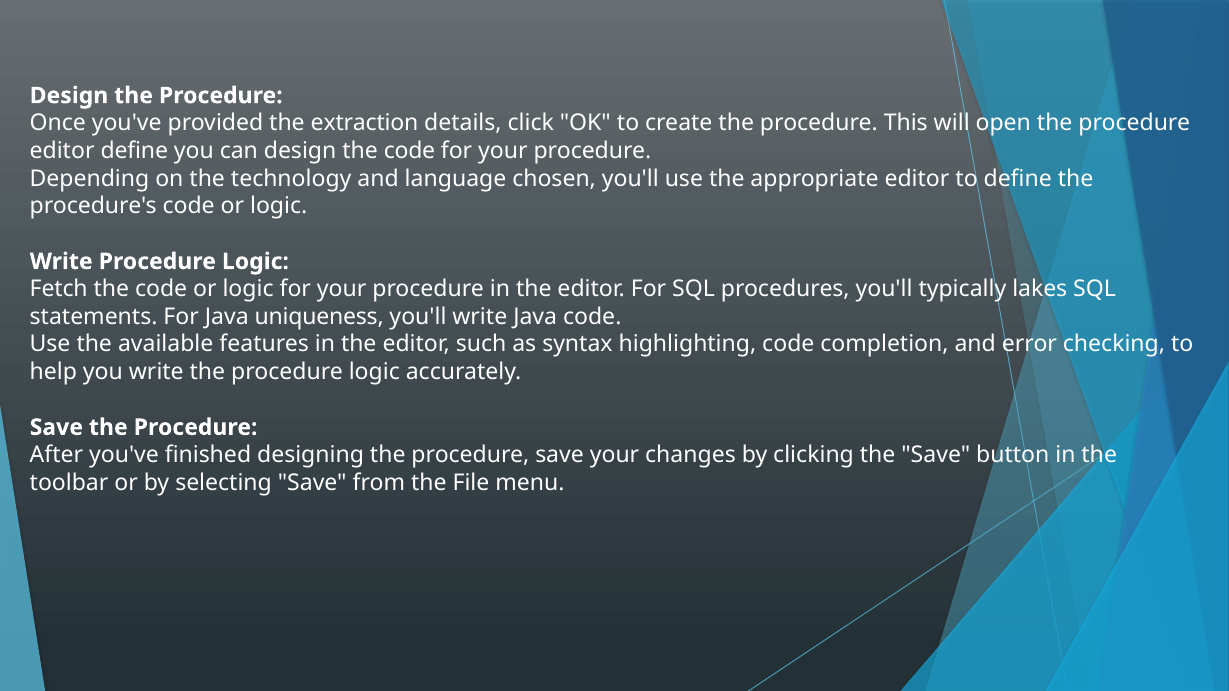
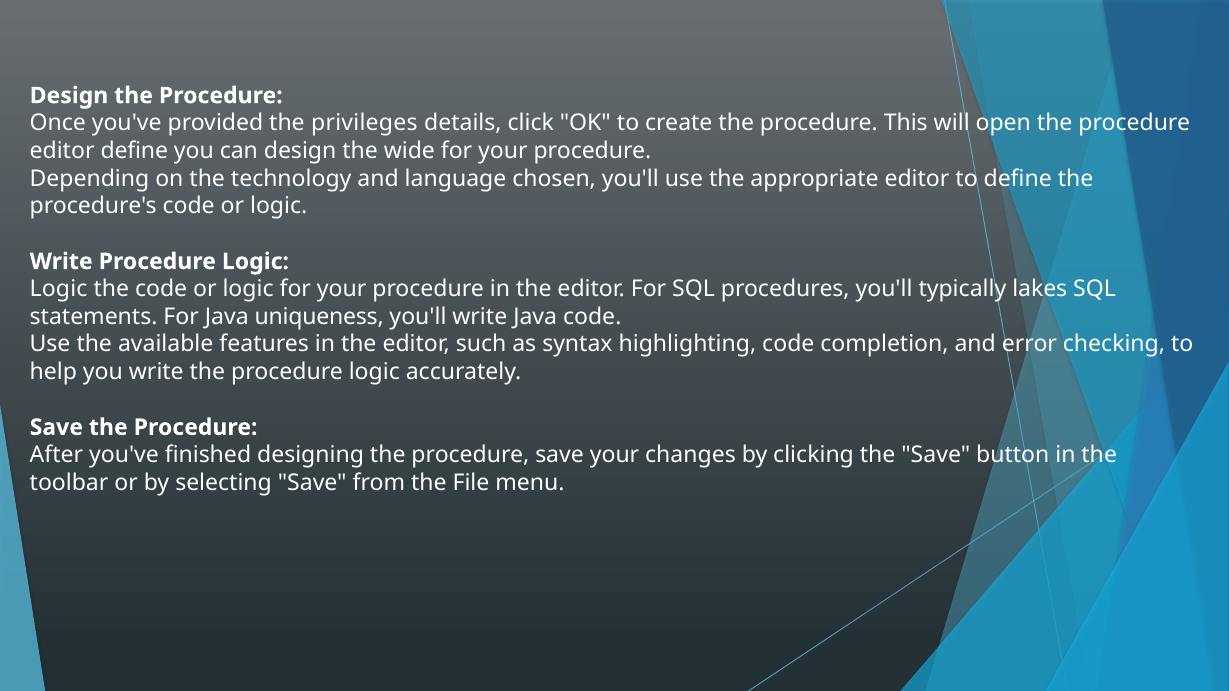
extraction: extraction -> privileges (364, 123)
design the code: code -> wide (409, 151)
Fetch: Fetch -> Logic (59, 289)
